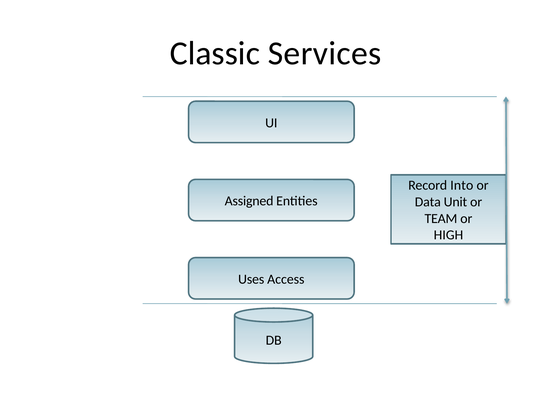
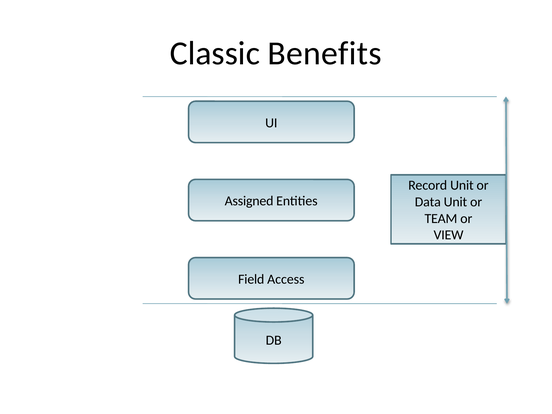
Services: Services -> Benefits (325, 53)
Record Into: Into -> Unit (462, 185)
HIGH: HIGH -> VIEW (449, 235)
Uses: Uses -> Field (251, 279)
